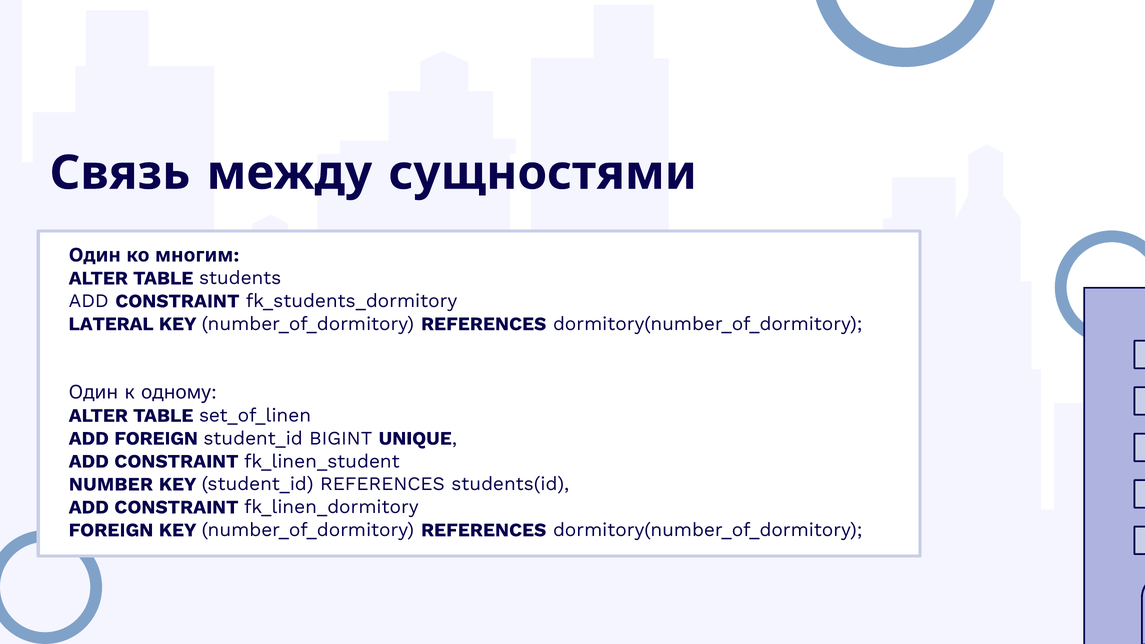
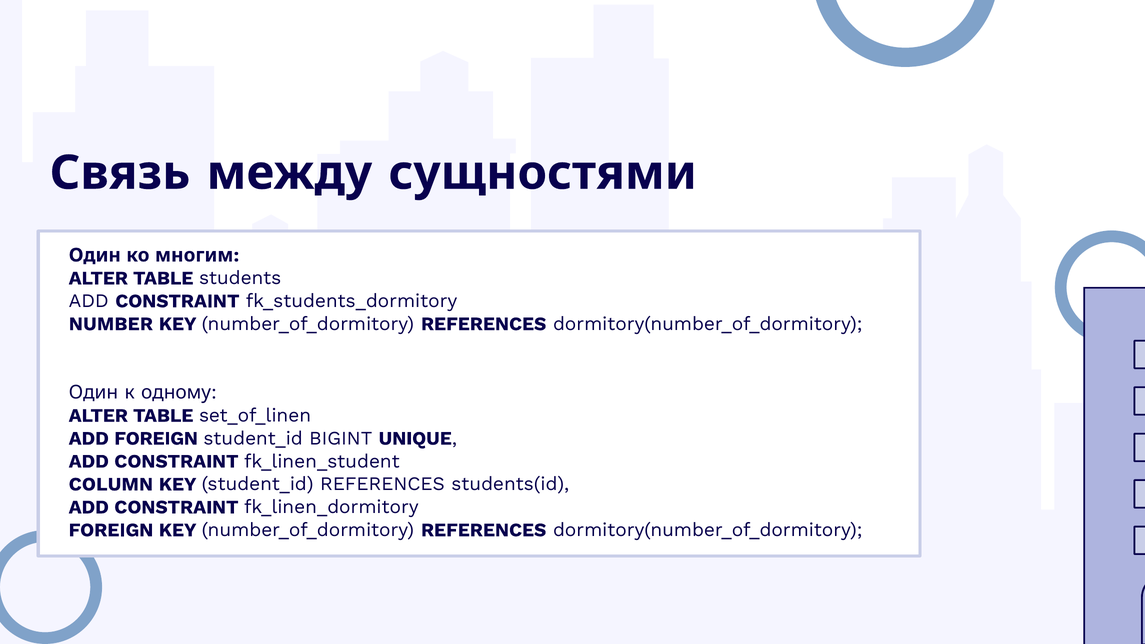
LATERAL: LATERAL -> NUMBER (111, 324)
NUMBER: NUMBER -> COLUMN (111, 484)
